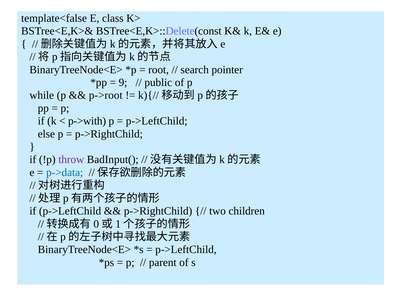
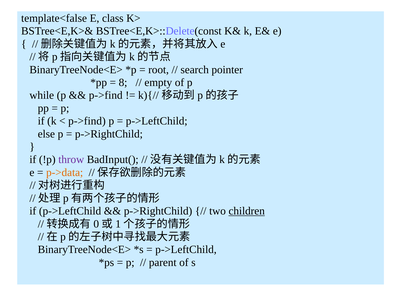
9: 9 -> 8 (123, 82)
public: public -> empty (158, 82)
p->root: p->root -> p->find (106, 95)
p->with: p->with -> p->find (87, 121)
p->data colour: blue -> orange (65, 172)
children underline: none -> present (247, 211)
